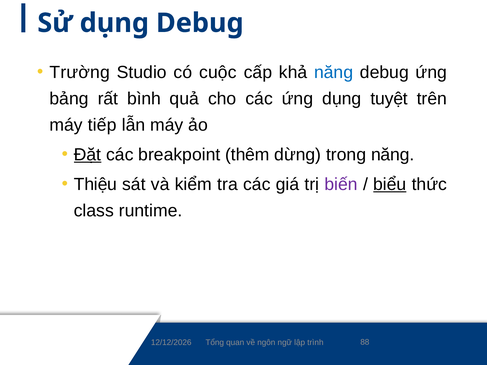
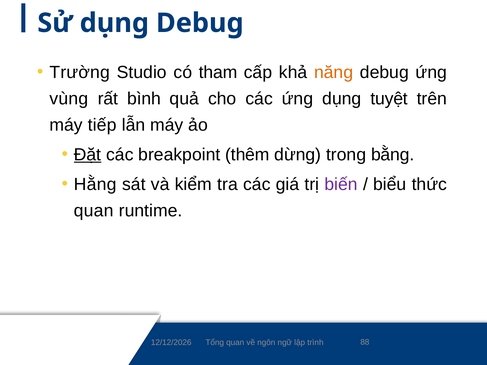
cuộc: cuộc -> tham (218, 72)
năng colour: blue -> orange (334, 72)
bảng: bảng -> vùng (69, 99)
trong năng: năng -> bằng (393, 155)
Thiệu: Thiệu -> Hằng (95, 184)
biểu underline: present -> none (390, 184)
class: class -> quan (94, 211)
